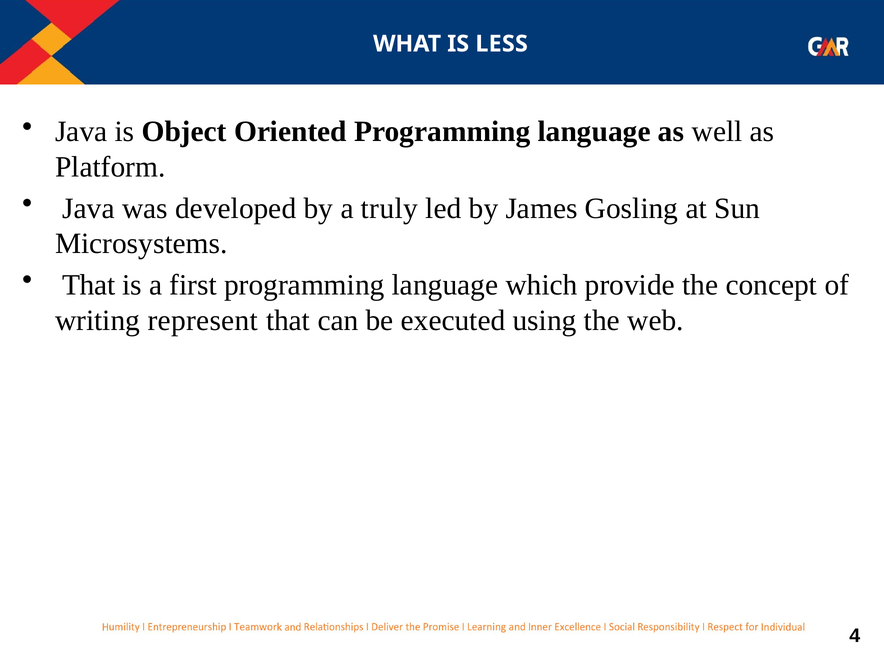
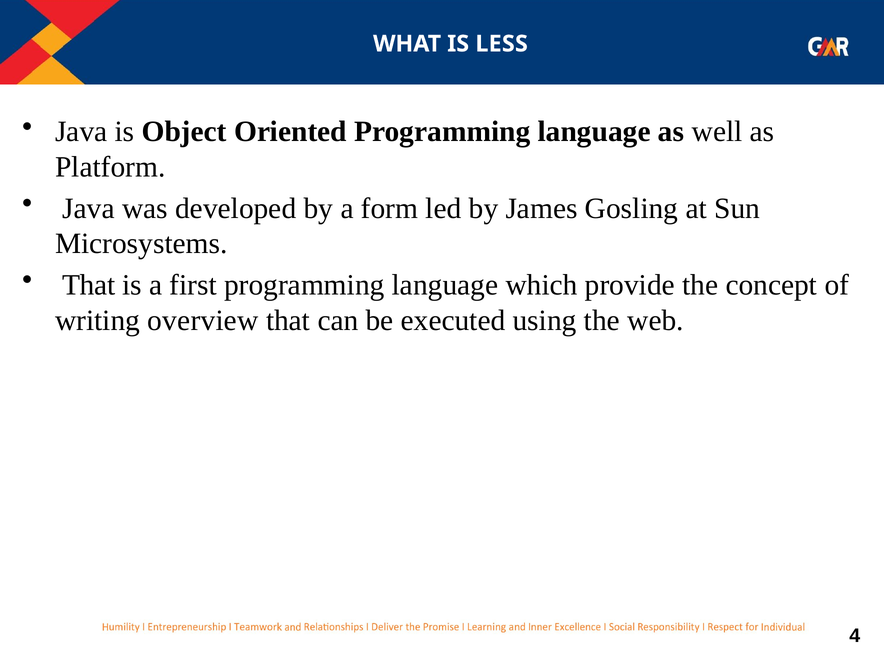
truly: truly -> form (390, 208)
represent: represent -> overview (203, 320)
